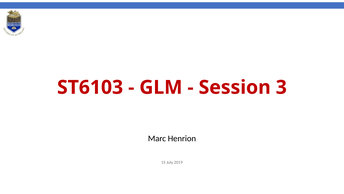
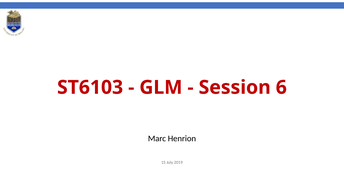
3: 3 -> 6 (281, 87)
